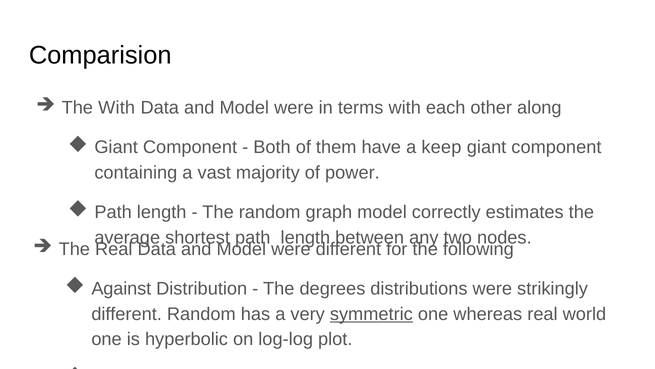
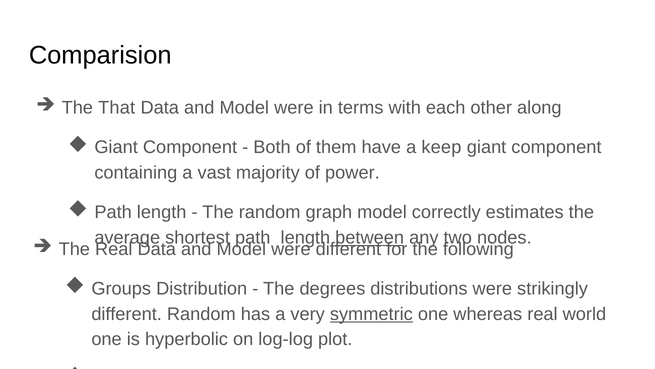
The With: With -> That (117, 108)
between underline: none -> present (370, 237)
Against: Against -> Groups (121, 288)
